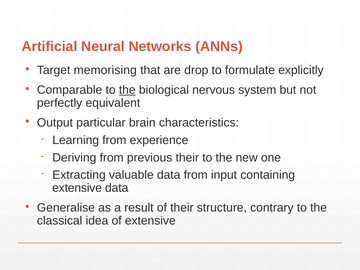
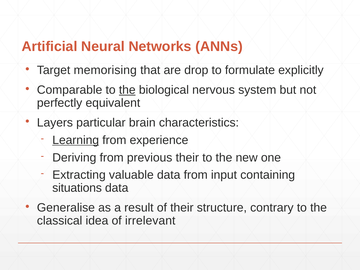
Output: Output -> Layers (55, 123)
Learning underline: none -> present (76, 140)
extensive: extensive -> situations (77, 188)
of extensive: extensive -> irrelevant (150, 221)
